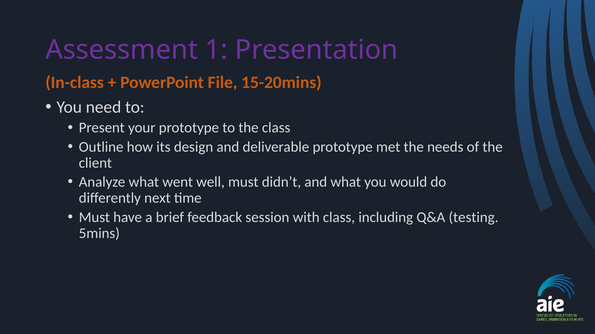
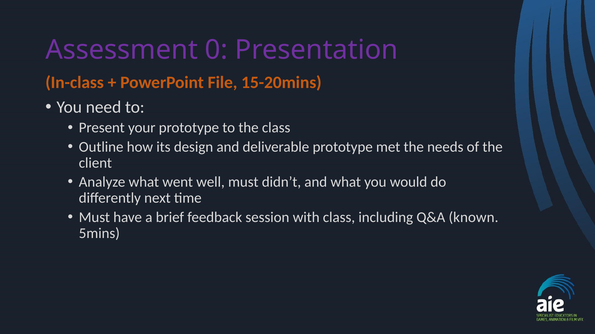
1: 1 -> 0 (216, 50)
testing: testing -> known (474, 218)
